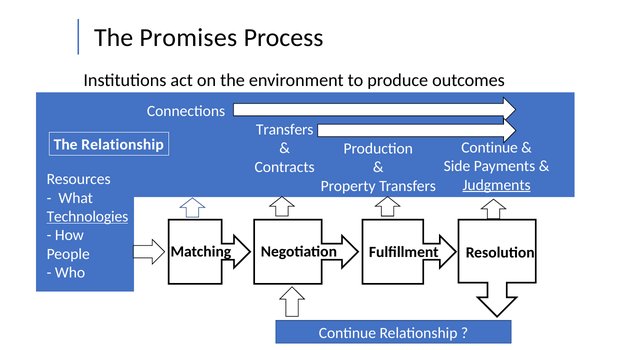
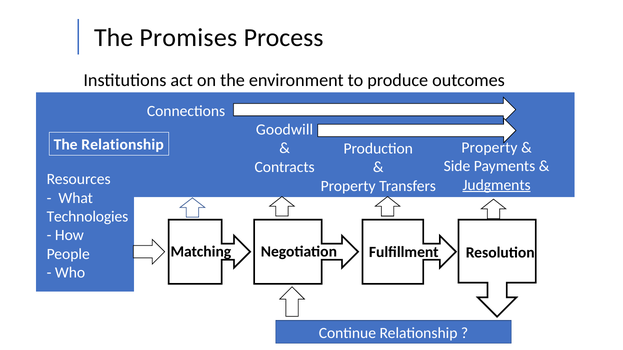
Transfers: Transfers -> Goodwill (285, 130)
Continue: Continue -> Property (489, 148)
Technologies underline: present -> none (87, 217)
